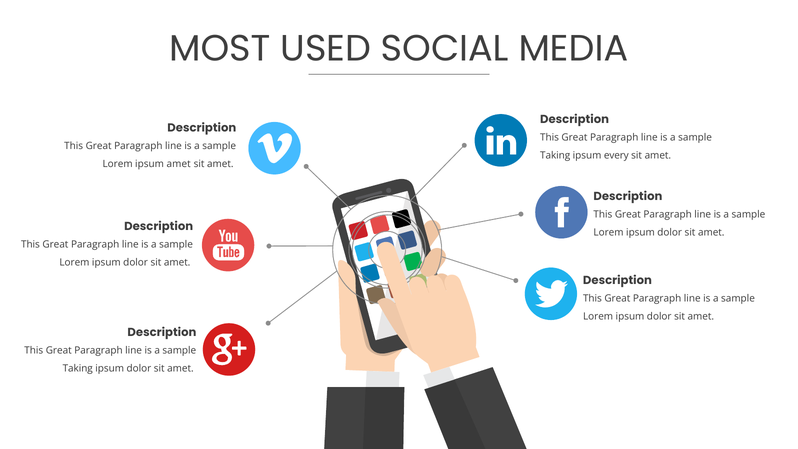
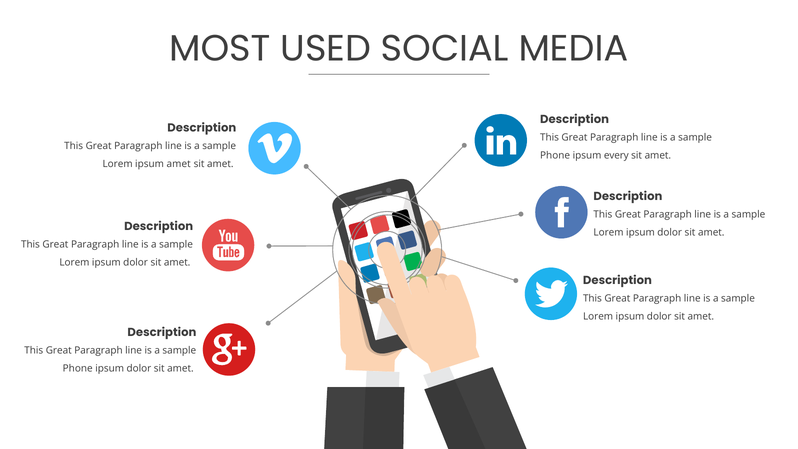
Taking: Taking -> Phone (555, 155)
Taking: Taking -> Phone (78, 368)
